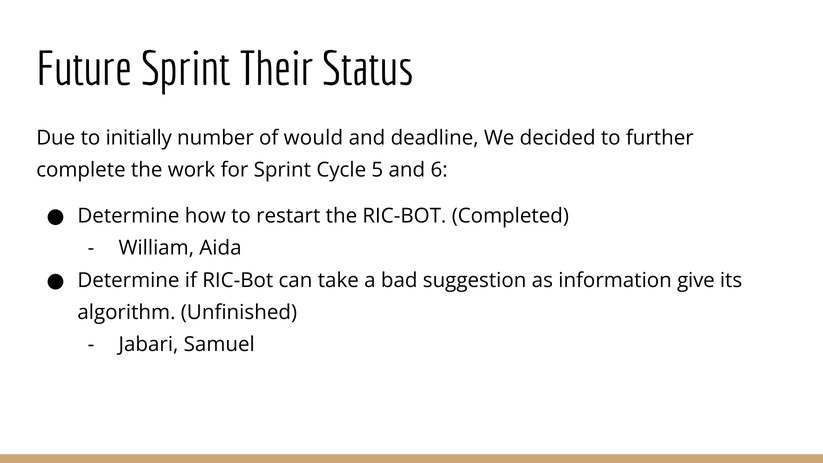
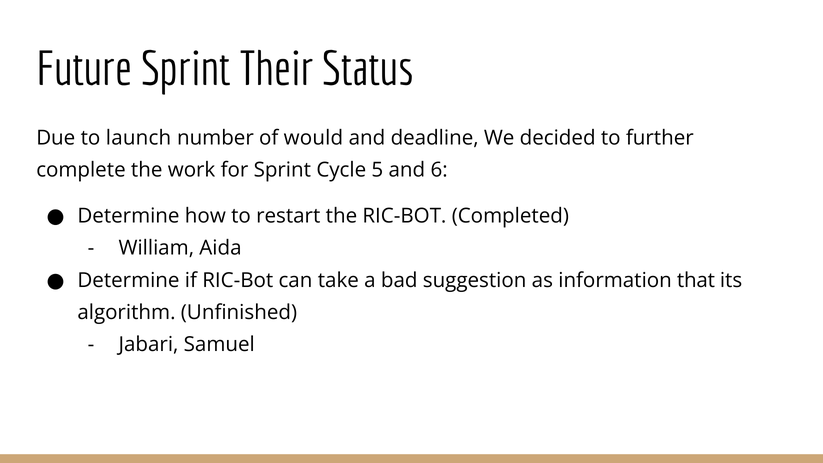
initially: initially -> launch (139, 138)
give: give -> that (696, 280)
